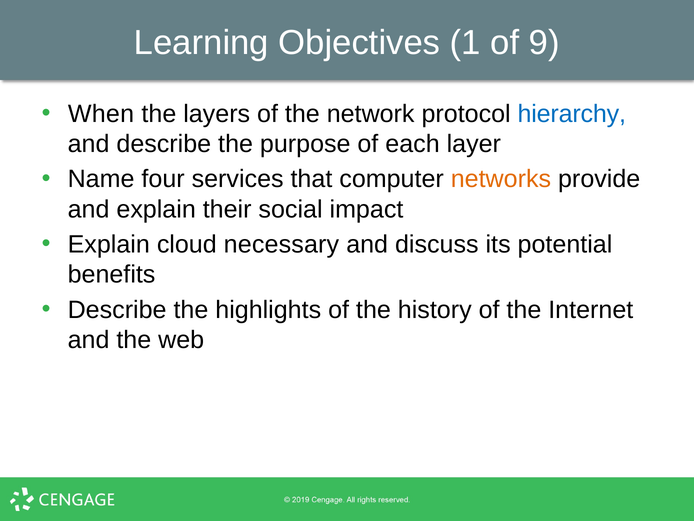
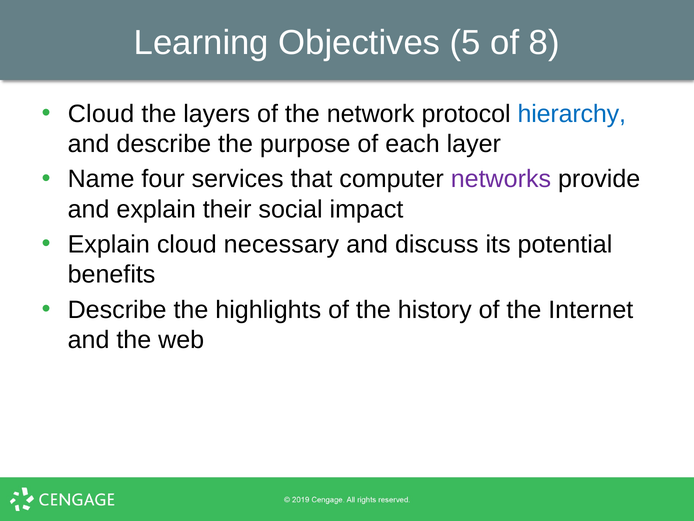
1: 1 -> 5 (465, 43)
9: 9 -> 8 (544, 43)
When: When -> Cloud (101, 114)
networks colour: orange -> purple (501, 179)
